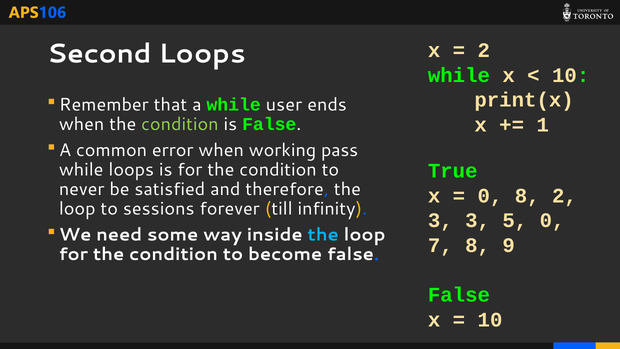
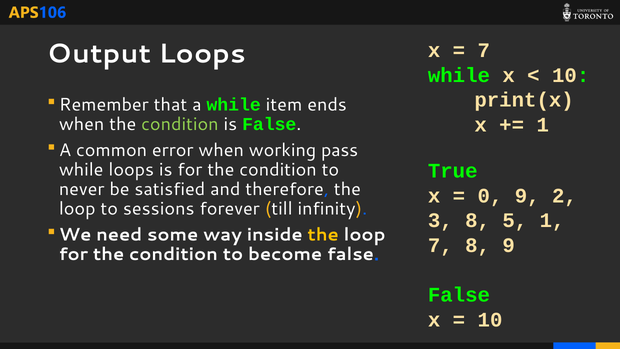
2: 2 -> 7 (484, 50)
Second: Second -> Output (99, 54)
user: user -> item (284, 105)
0 8: 8 -> 9 (527, 196)
3 3: 3 -> 8 (478, 220)
5 0: 0 -> 1 (552, 220)
the colour: light blue -> yellow (323, 235)
